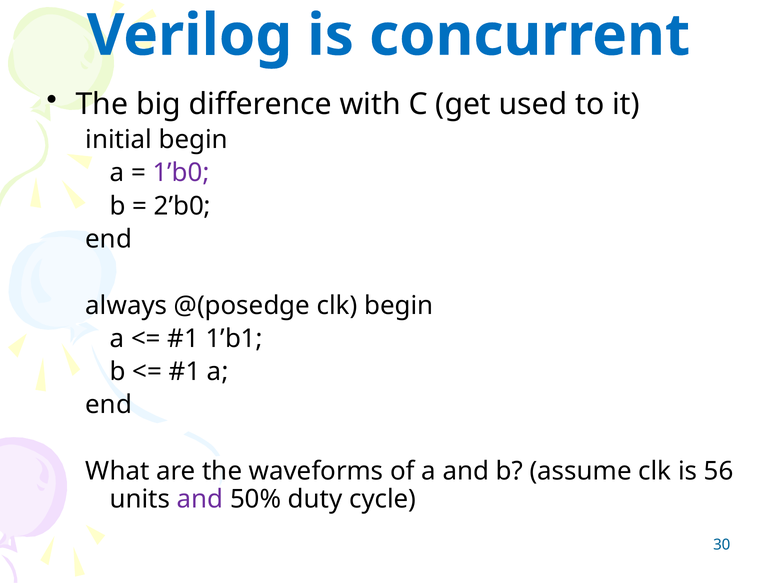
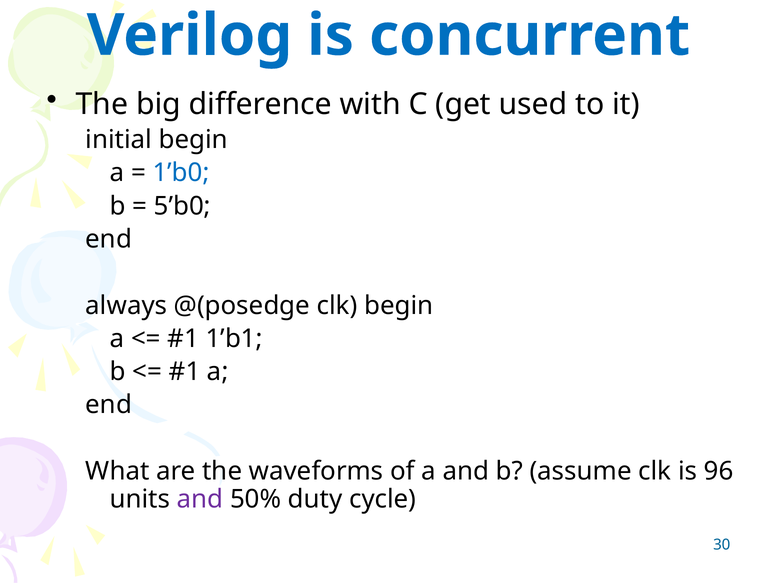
1’b0 colour: purple -> blue (181, 173)
2’b0: 2’b0 -> 5’b0 (182, 206)
56: 56 -> 96 (719, 471)
